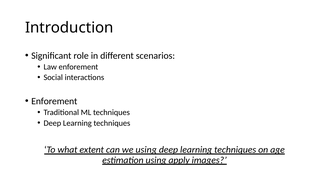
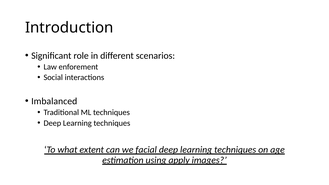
Enforement: Enforement -> Imbalanced (54, 101)
we using: using -> facial (146, 150)
